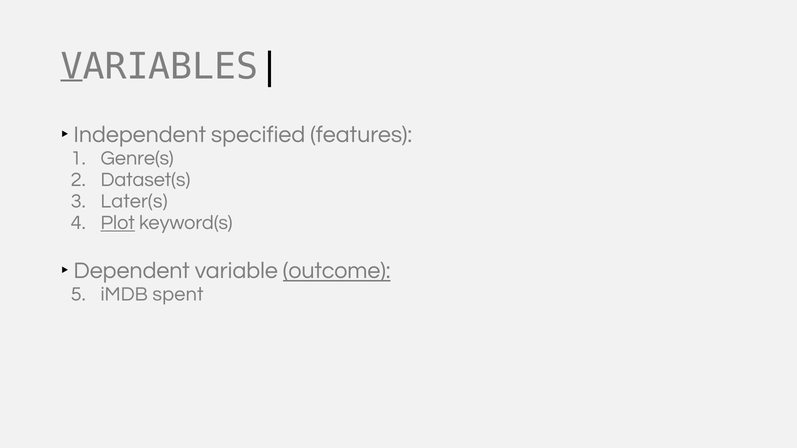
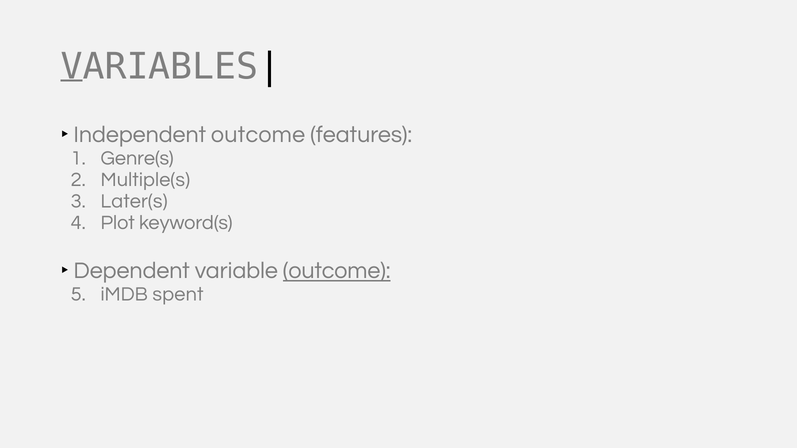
specified: specified -> outcome (258, 135)
Dataset(s: Dataset(s -> Multiple(s (145, 180)
Plot underline: present -> none (118, 223)
